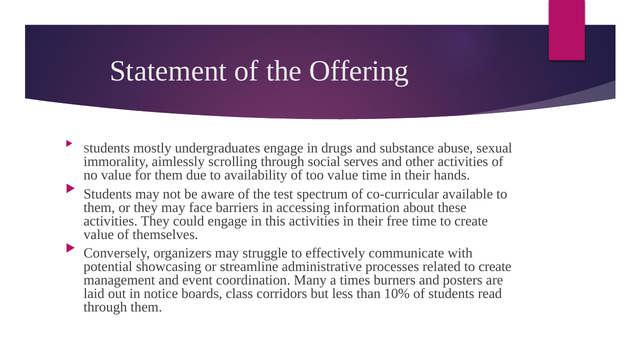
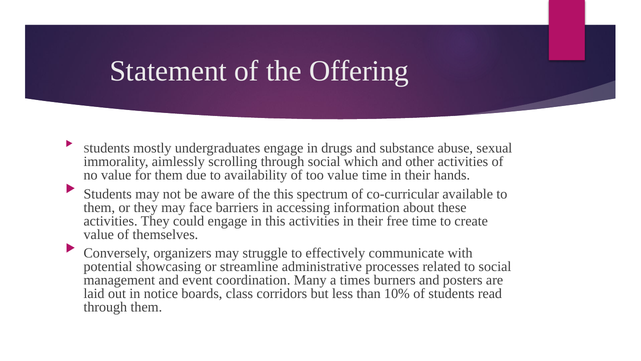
serves: serves -> which (361, 162)
the test: test -> this (283, 194)
related to create: create -> social (495, 266)
